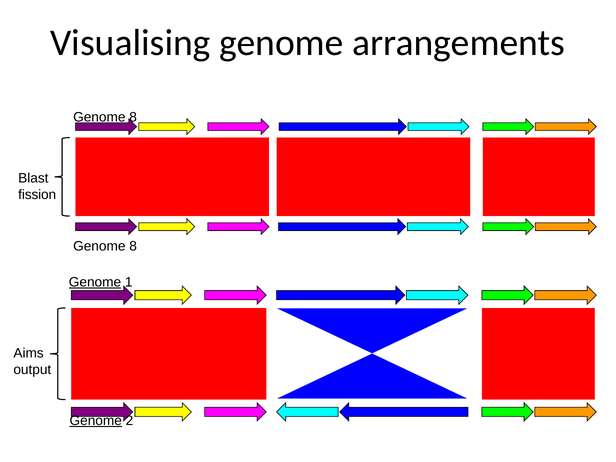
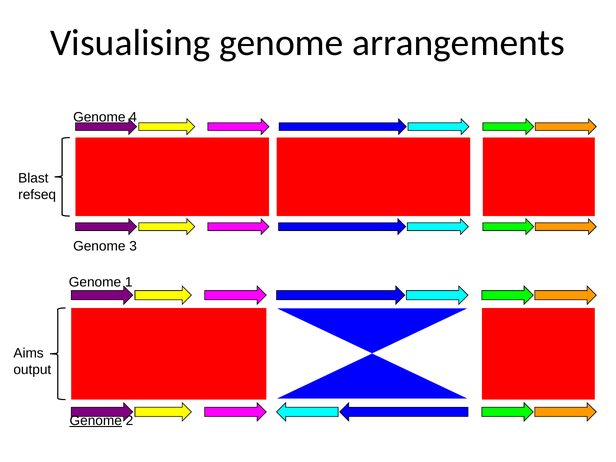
8: 8 -> 4 (133, 117)
fission: fission -> refseq (37, 195)
8: 8 -> 3 (133, 246)
Genome underline: present -> none (95, 282)
